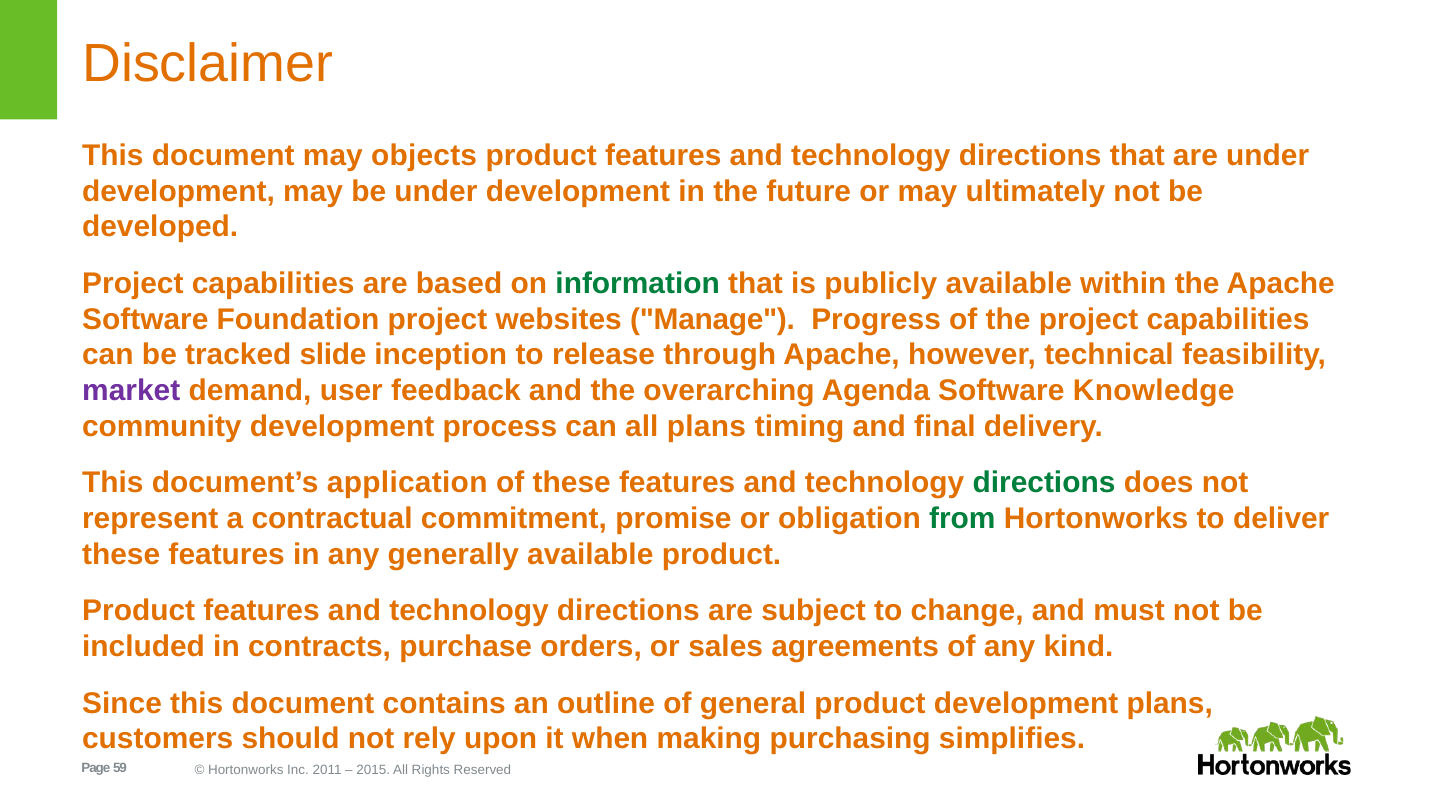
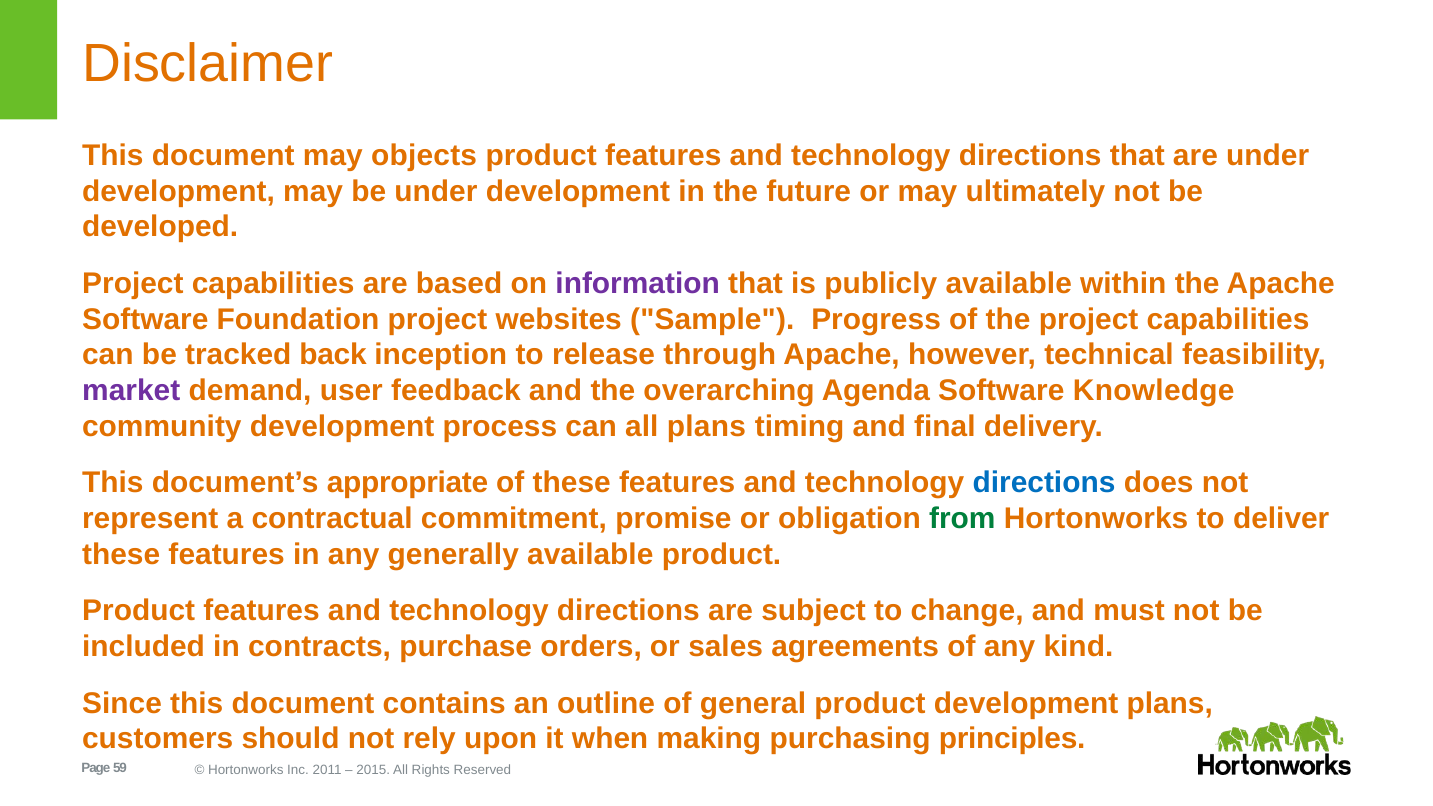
information colour: green -> purple (638, 283)
Manage: Manage -> Sample (712, 319)
slide: slide -> back (333, 355)
application: application -> appropriate (408, 483)
directions colour: green -> blue (1044, 483)
simplifies: simplifies -> principles (1012, 739)
